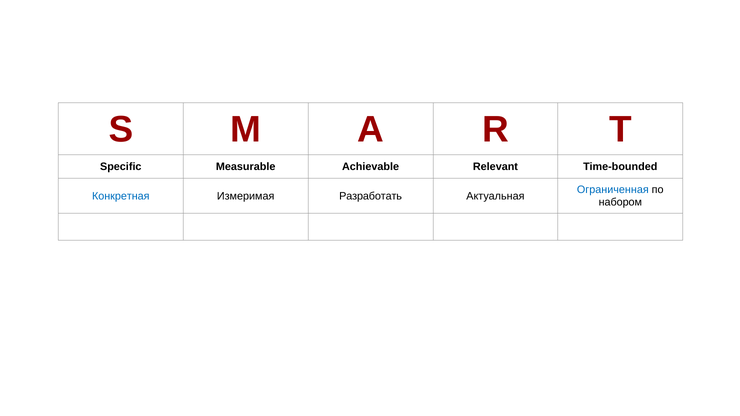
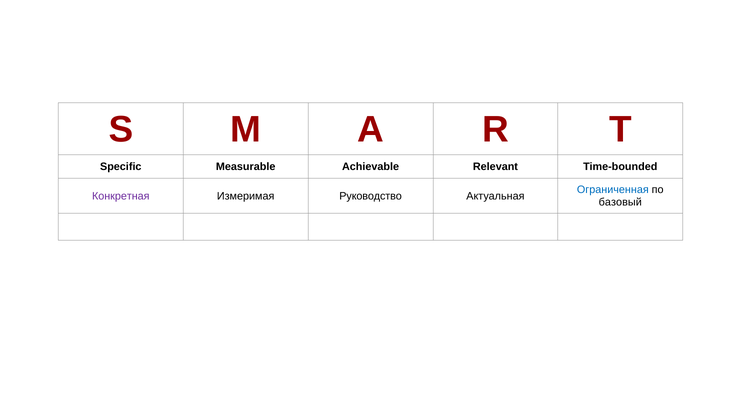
Конкретная colour: blue -> purple (121, 196)
Разработать: Разработать -> Руководство (371, 196)
набором: набором -> базовый (620, 202)
